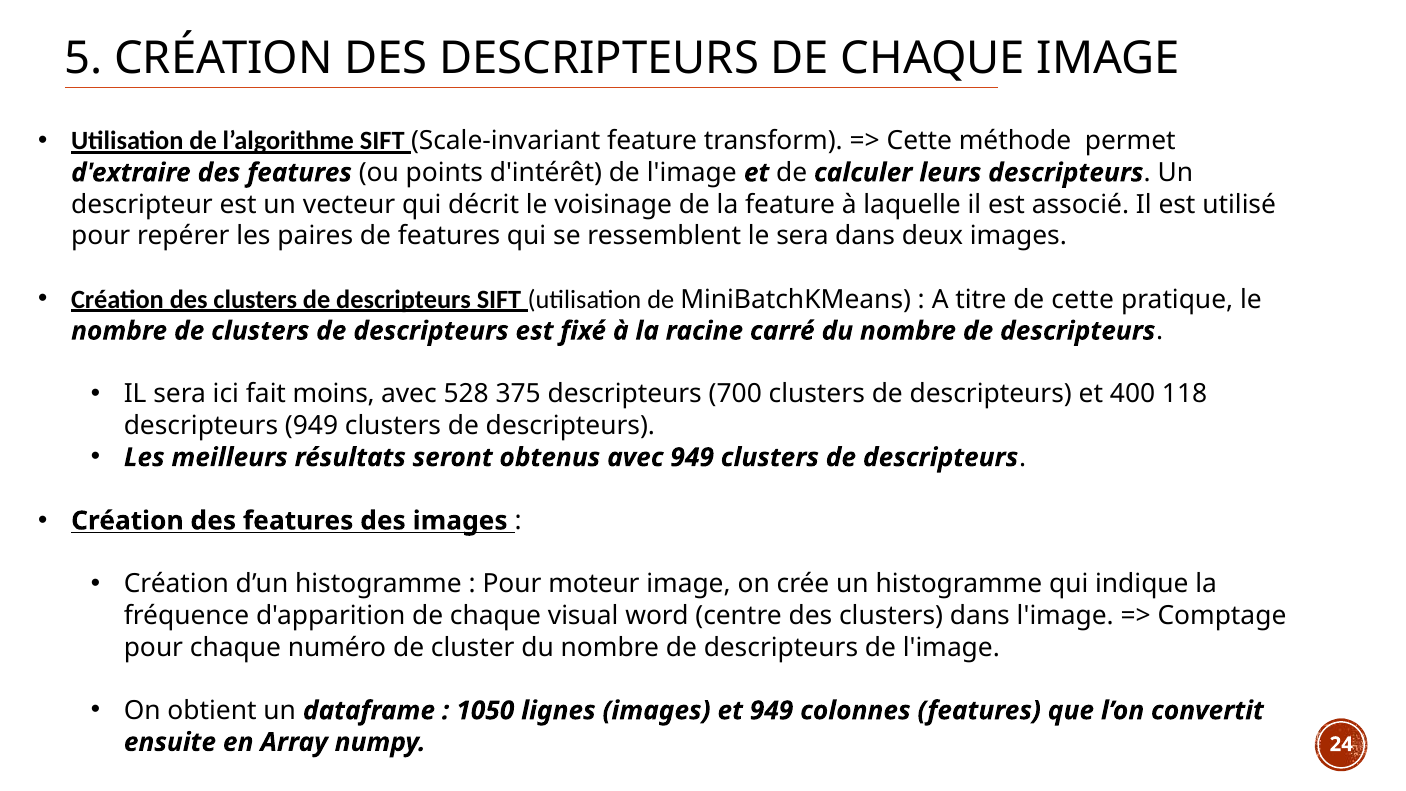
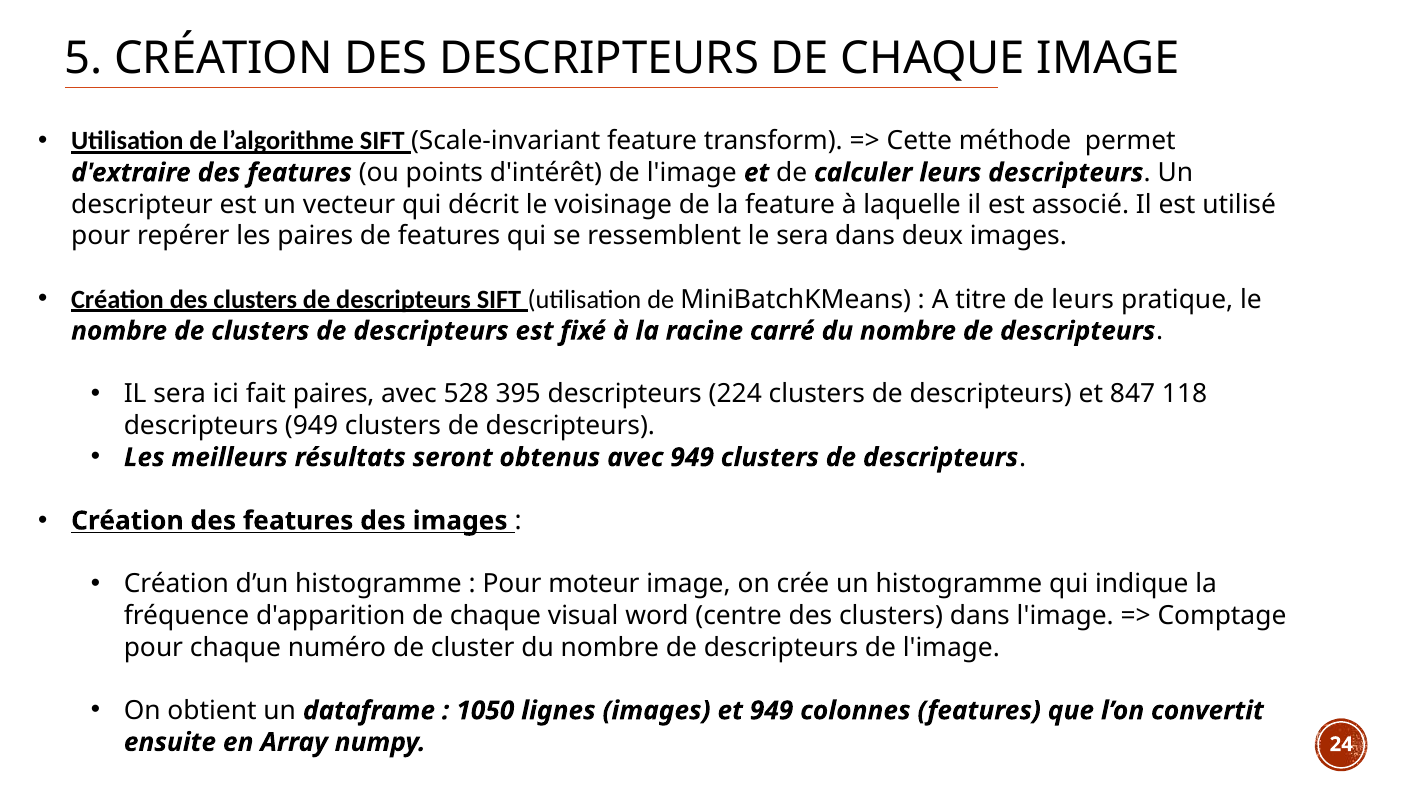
de cette: cette -> leurs (1083, 299)
fait moins: moins -> paires (334, 394)
375: 375 -> 395 (518, 394)
700: 700 -> 224 (735, 394)
400: 400 -> 847 (1133, 394)
